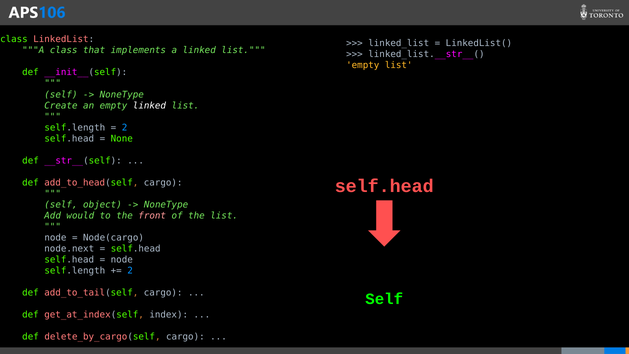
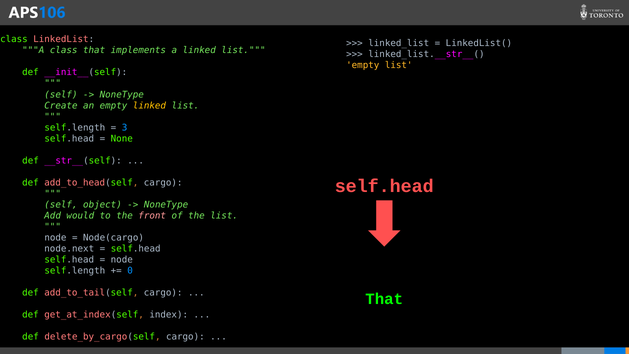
linked colour: white -> yellow (149, 105)
2: 2 -> 3 (125, 127)
2: 2 -> 0 (130, 271)
Self: Self -> That (384, 299)
